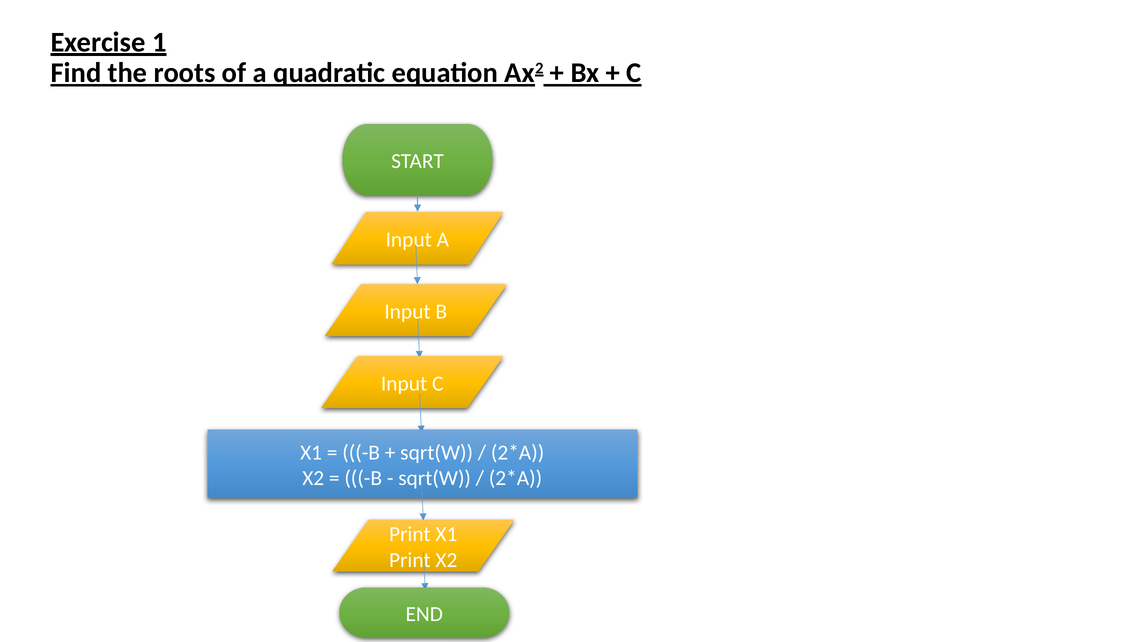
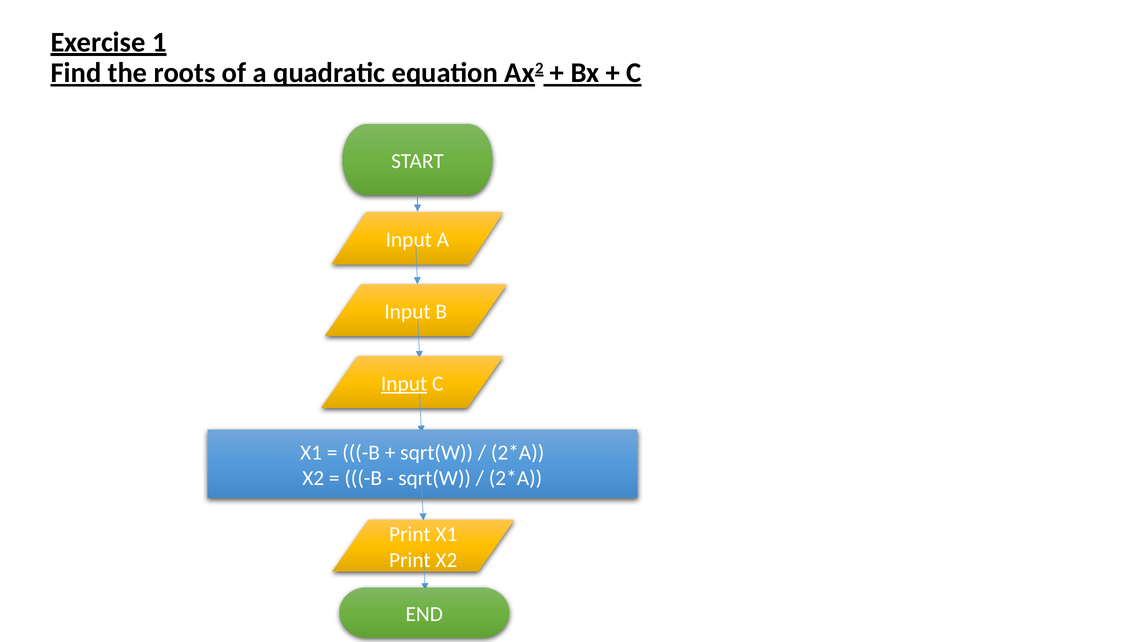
Input underline: none -> present (404, 384)
